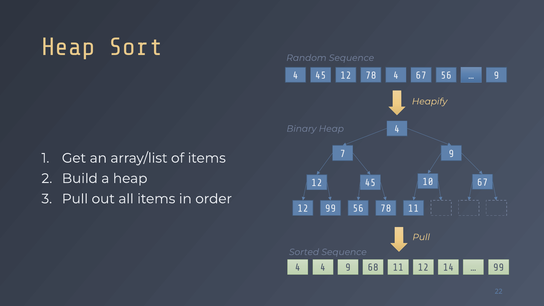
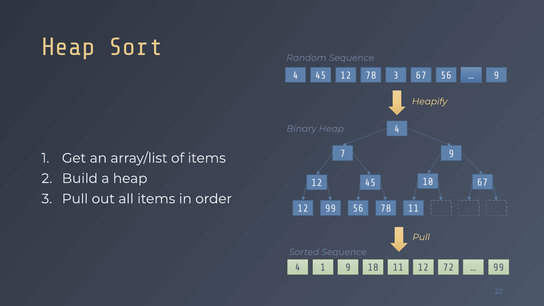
78 4: 4 -> 3 (396, 76)
4: 4 -> 1 (323, 268)
68: 68 -> 18 (373, 268)
14: 14 -> 72 (448, 268)
